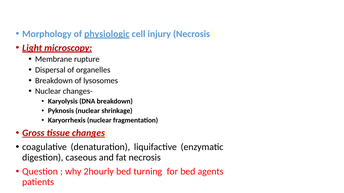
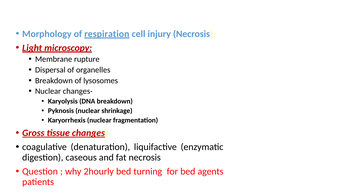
physiologic: physiologic -> respiration (107, 34)
